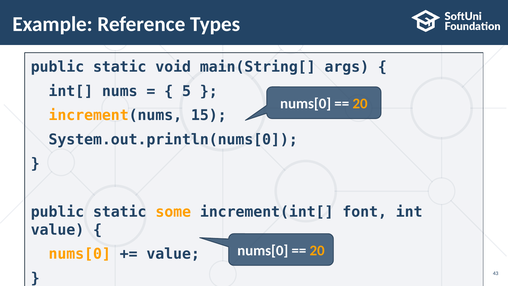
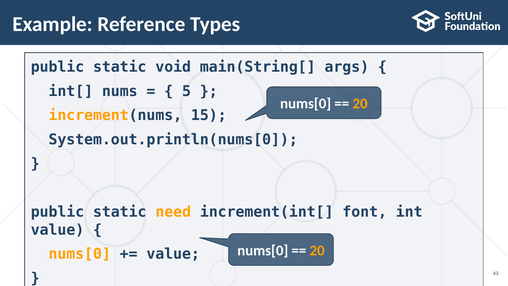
some: some -> need (173, 212)
